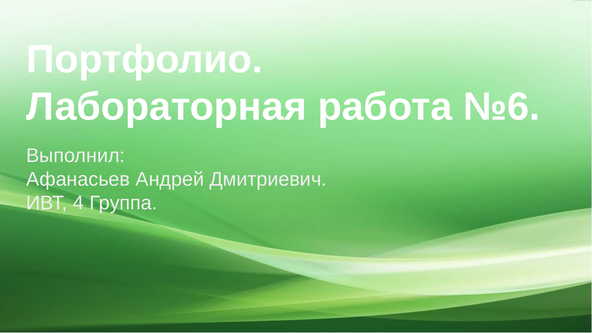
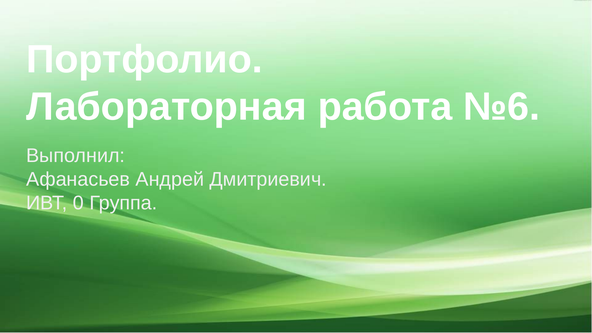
4: 4 -> 0 (78, 203)
